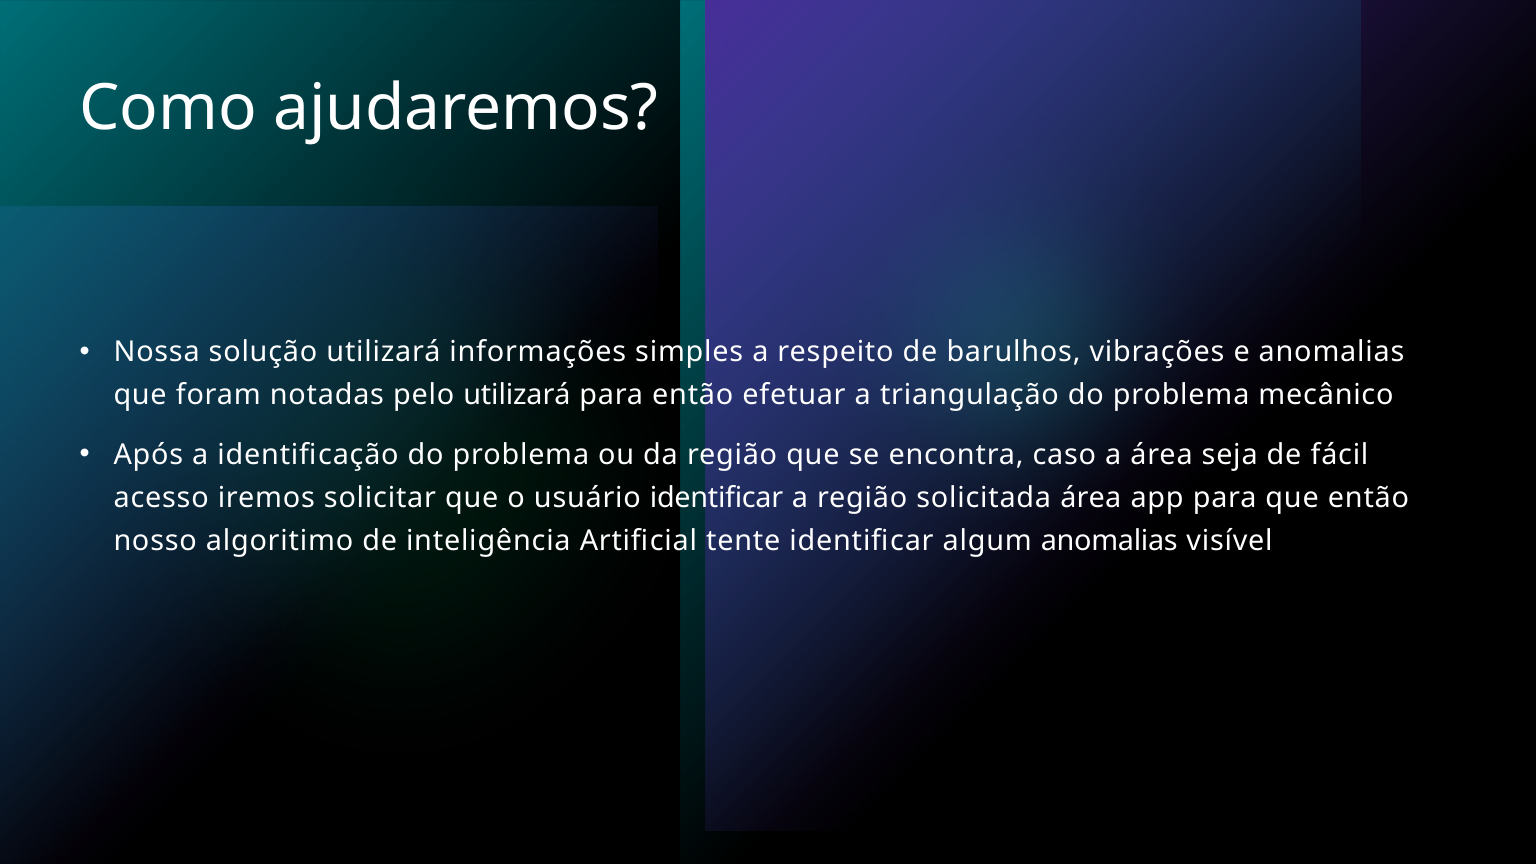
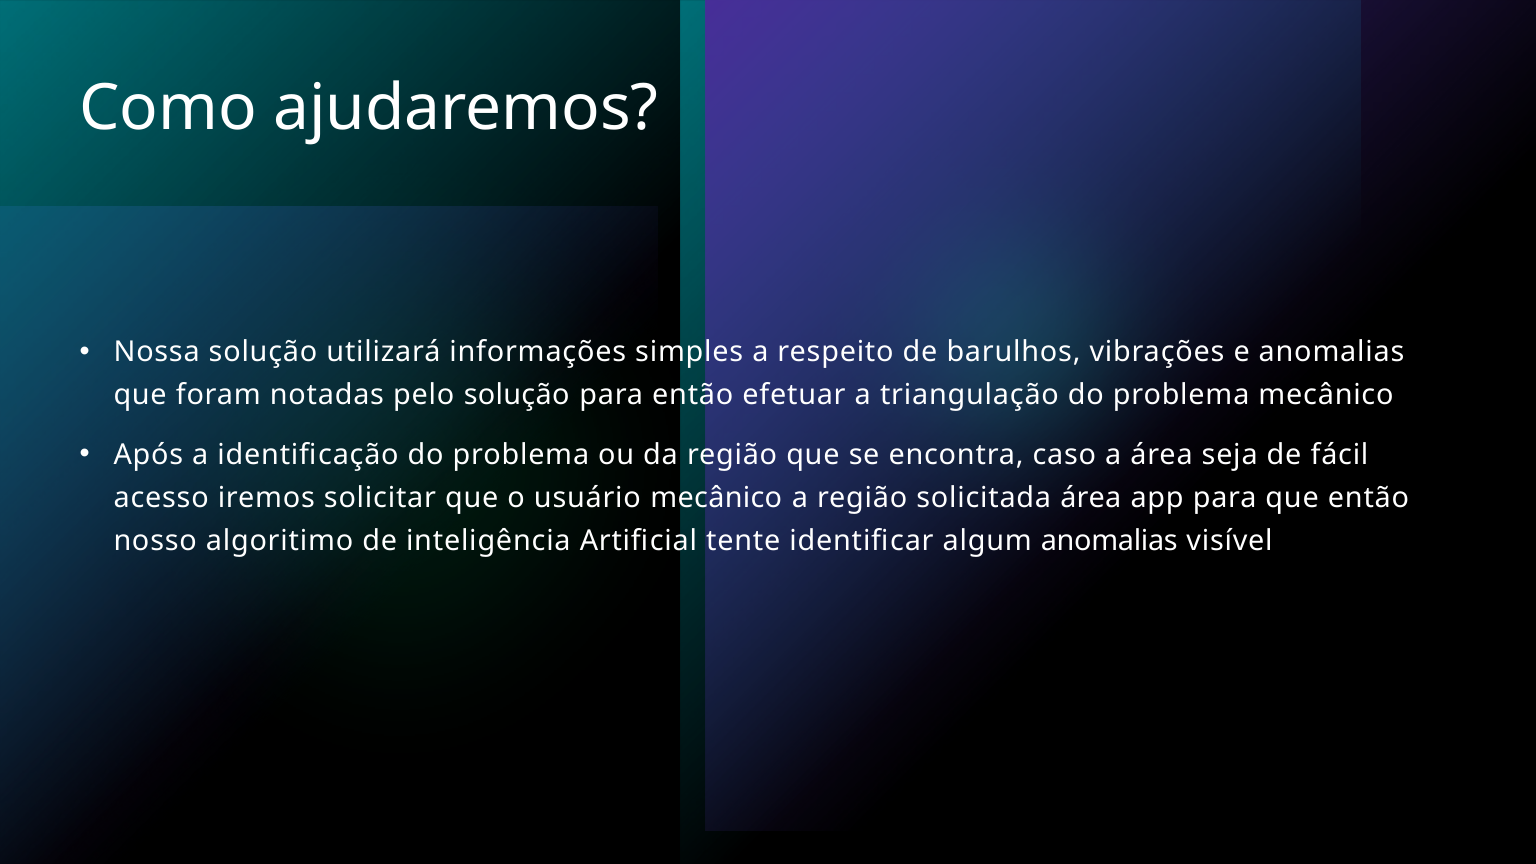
pelo utilizará: utilizará -> solução (517, 395)
usuário identificar: identificar -> mecânico (716, 498)
